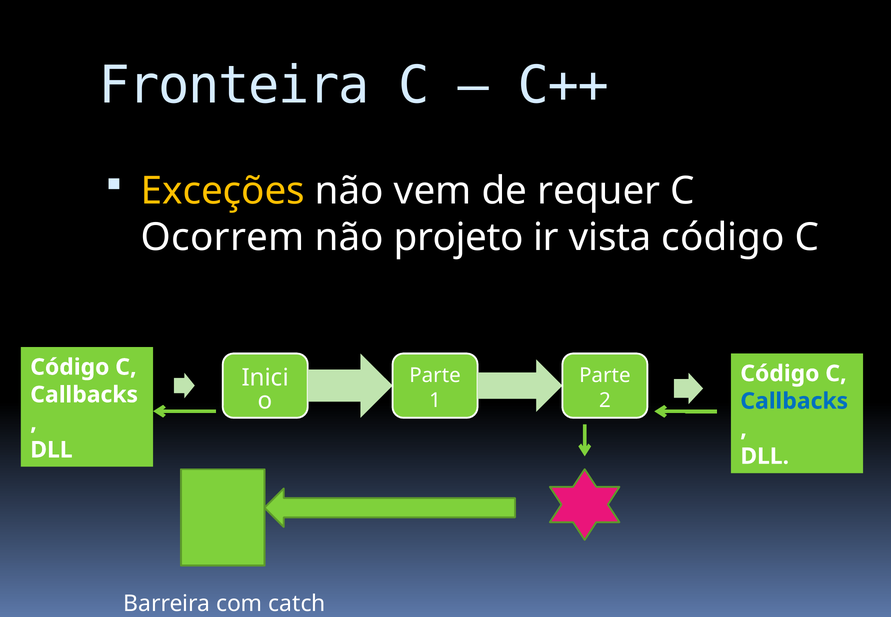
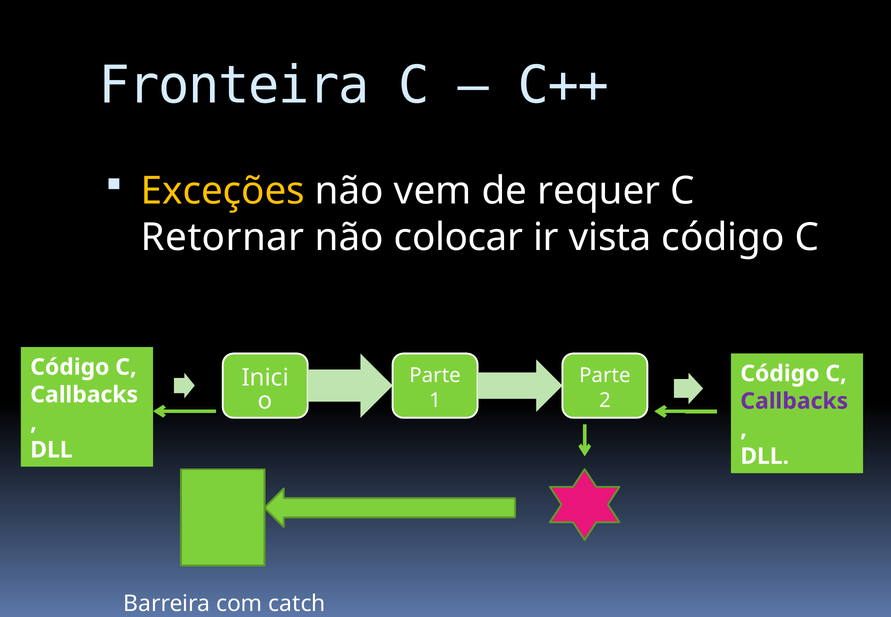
Ocorrem: Ocorrem -> Retornar (223, 237)
projeto: projeto -> colocar (459, 237)
Callbacks colour: blue -> purple (794, 401)
